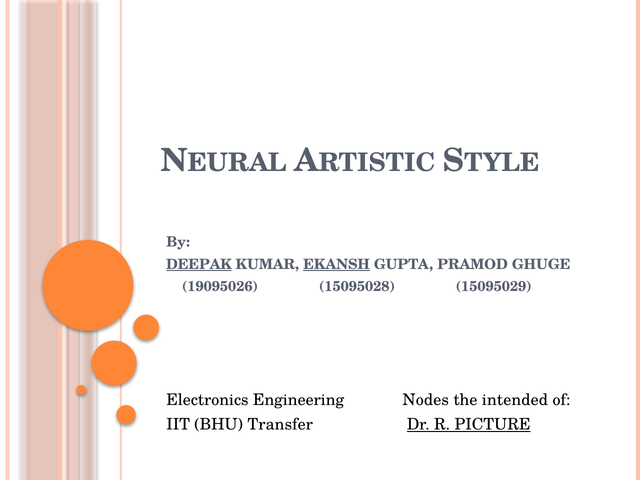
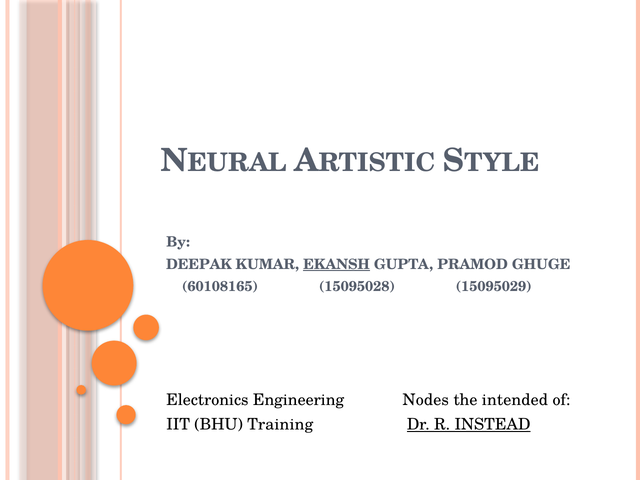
DEEPAK underline: present -> none (199, 264)
19095026: 19095026 -> 60108165 (220, 287)
Transfer: Transfer -> Training (280, 424)
PICTURE: PICTURE -> INSTEAD (493, 424)
